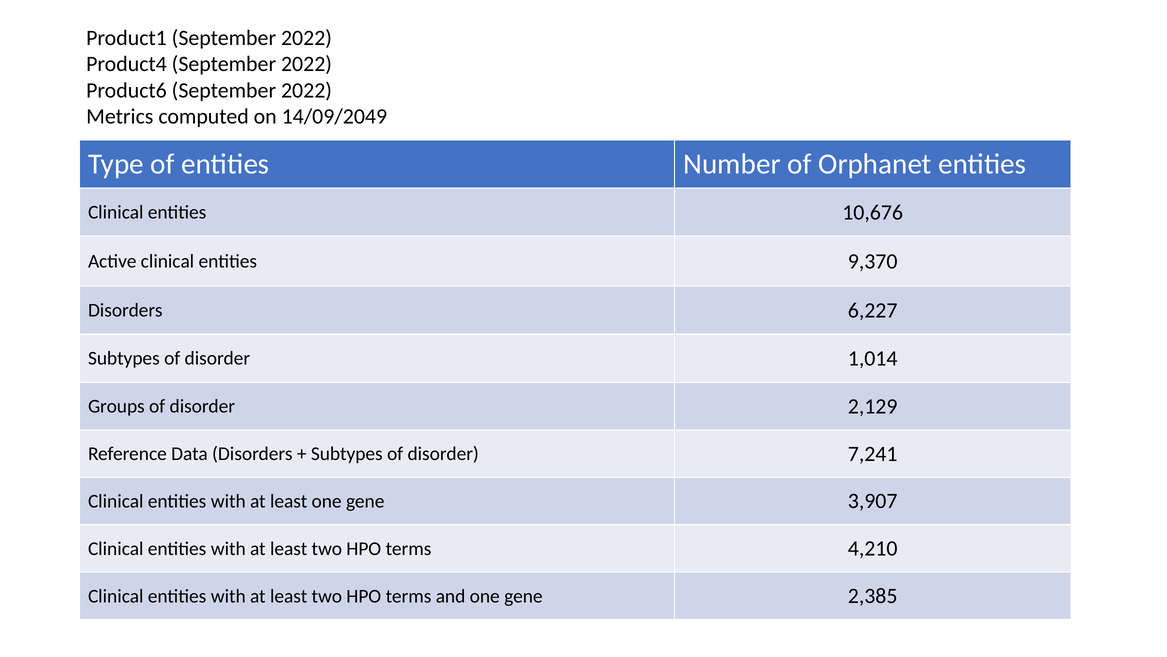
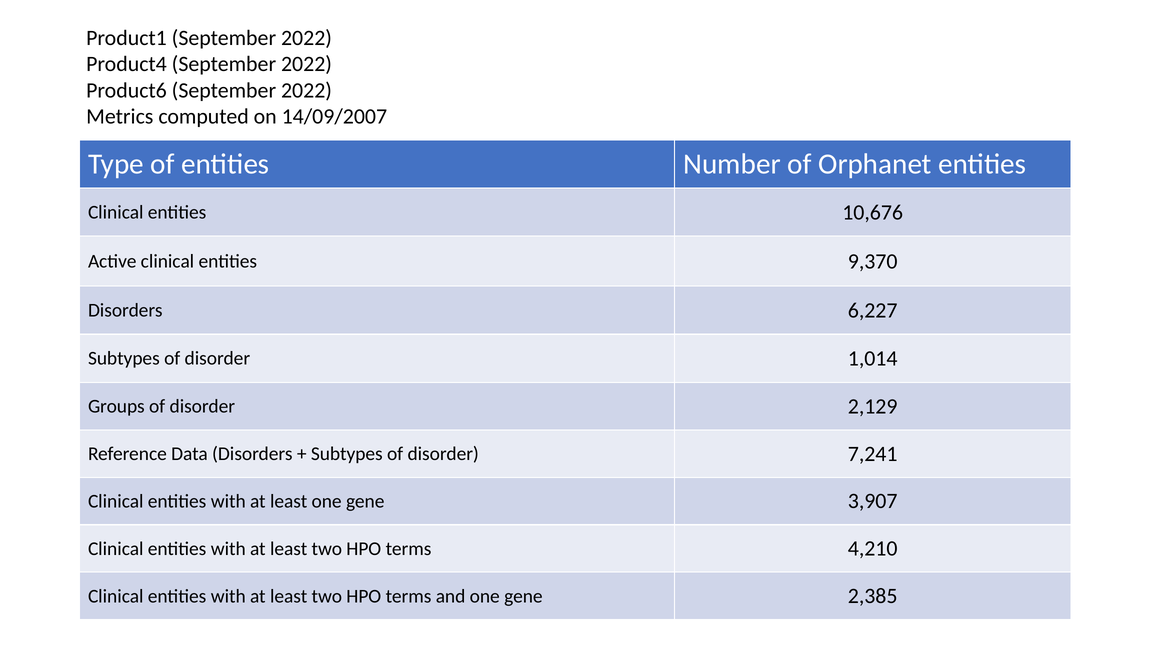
14/09/2049: 14/09/2049 -> 14/09/2007 (334, 117)
